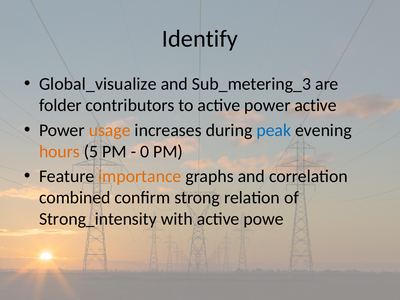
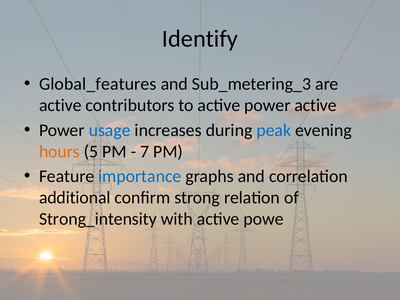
Global_visualize: Global_visualize -> Global_features (98, 84)
folder: folder -> active (60, 105)
usage colour: orange -> blue (110, 130)
0: 0 -> 7 (145, 151)
importance colour: orange -> blue (140, 176)
combined: combined -> additional (75, 198)
